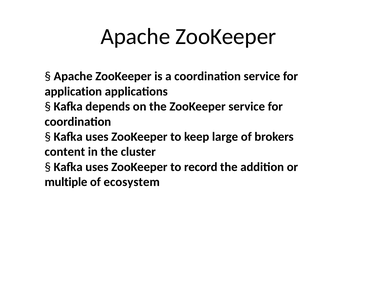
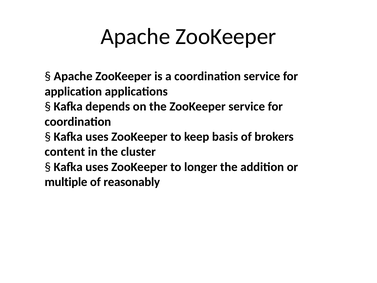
large: large -> basis (225, 137)
record: record -> longer (201, 167)
ecosystem: ecosystem -> reasonably (132, 182)
